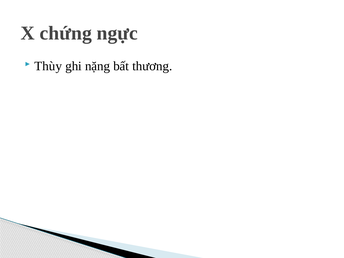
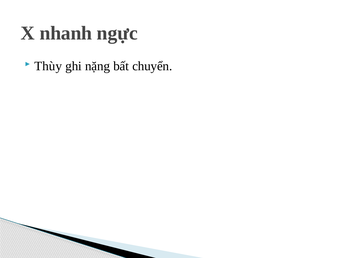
chứng: chứng -> nhanh (66, 33)
thương: thương -> chuyển (152, 66)
